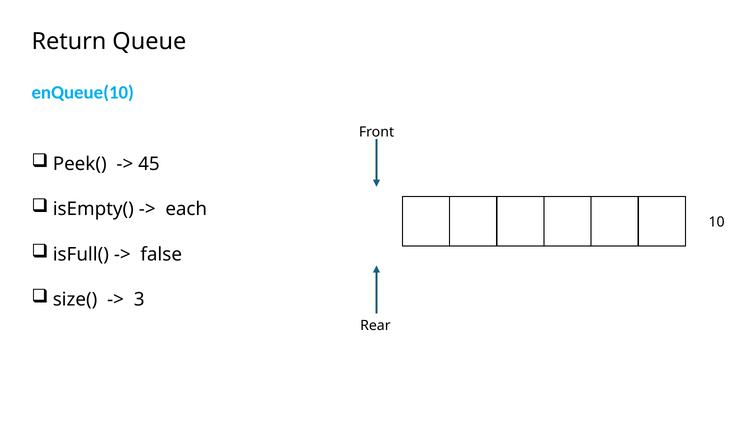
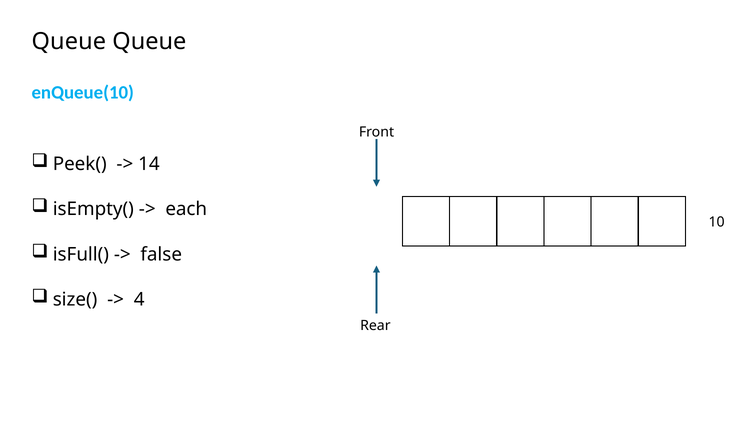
Return: Return -> Queue (69, 41)
45: 45 -> 14 (149, 164)
3: 3 -> 4 (139, 299)
